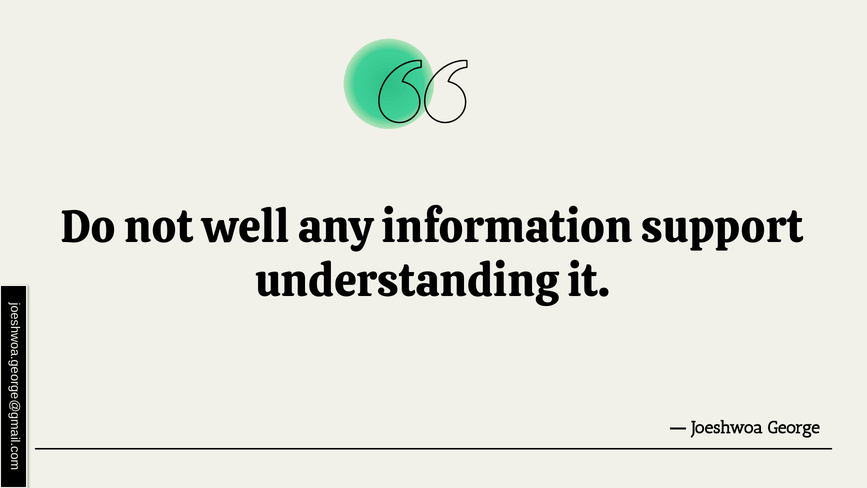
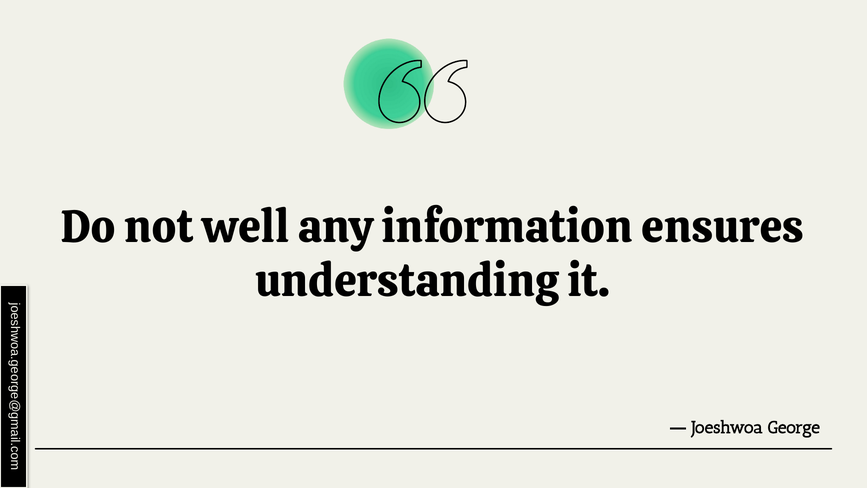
support: support -> ensures (723, 227)
